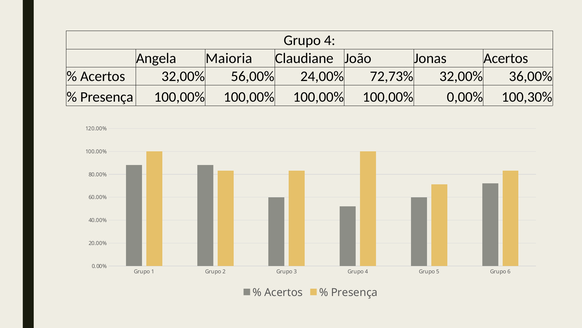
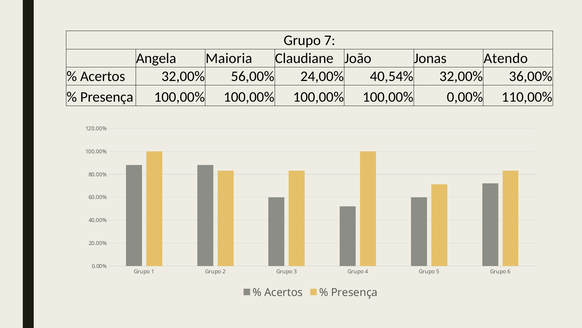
4: 4 -> 7 (330, 40)
Jonas Acertos: Acertos -> Atendo (506, 58)
72,73%: 72,73% -> 40,54% (392, 76)
100,30%: 100,30% -> 110,00% (527, 97)
